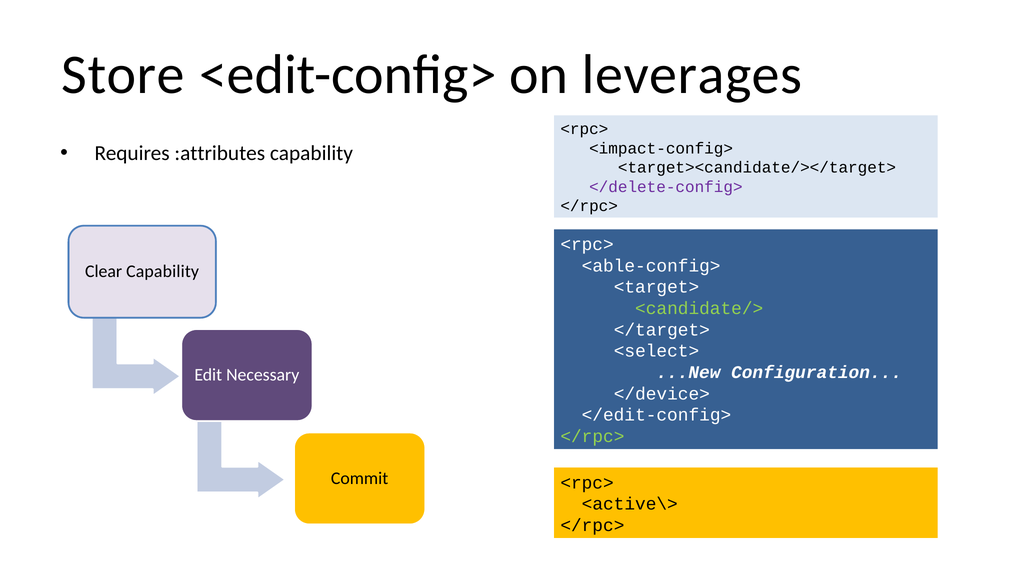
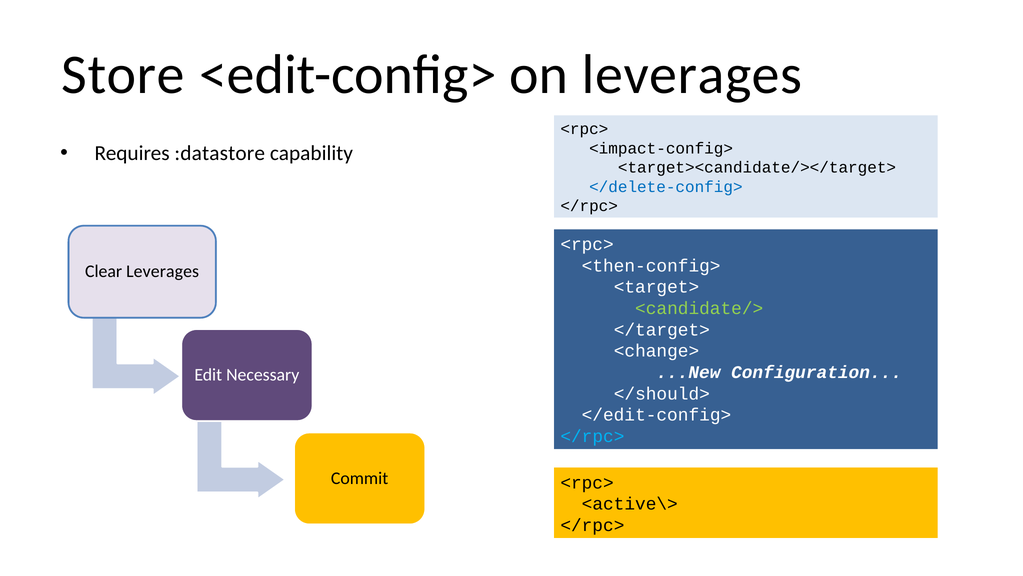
:attributes: :attributes -> :datastore (220, 153)
</delete-config> colour: purple -> blue (666, 187)
<able-config>: <able-config> -> <then-config> (651, 265)
Capability: Capability -> Leverages (163, 271)
<select>: <select> -> <change> (656, 351)
</device>: </device> -> </should> (662, 393)
</rpc> colour: light green -> light blue (592, 436)
